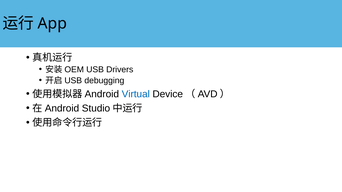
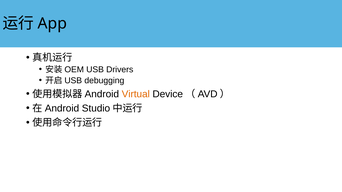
Virtual colour: blue -> orange (136, 94)
